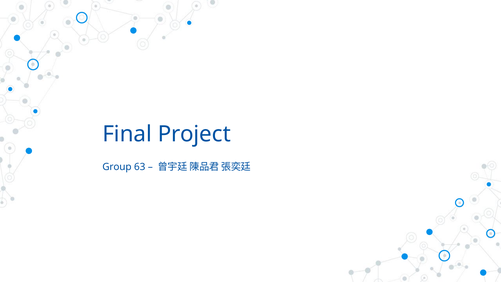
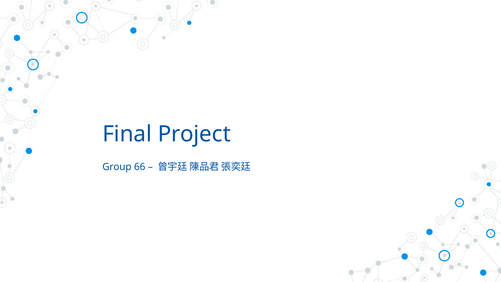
63: 63 -> 66 (140, 167)
